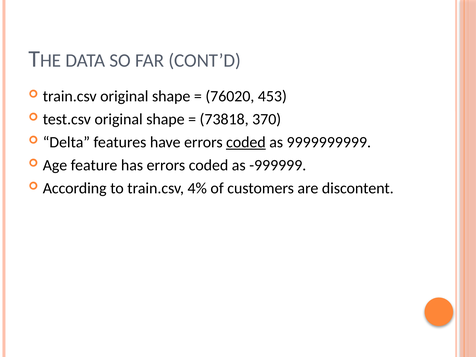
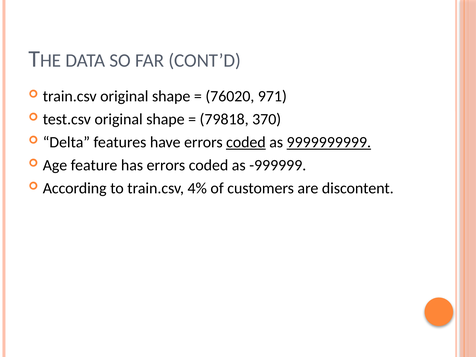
453: 453 -> 971 (272, 96)
73818: 73818 -> 79818 (224, 119)
9999999999 underline: none -> present (329, 142)
